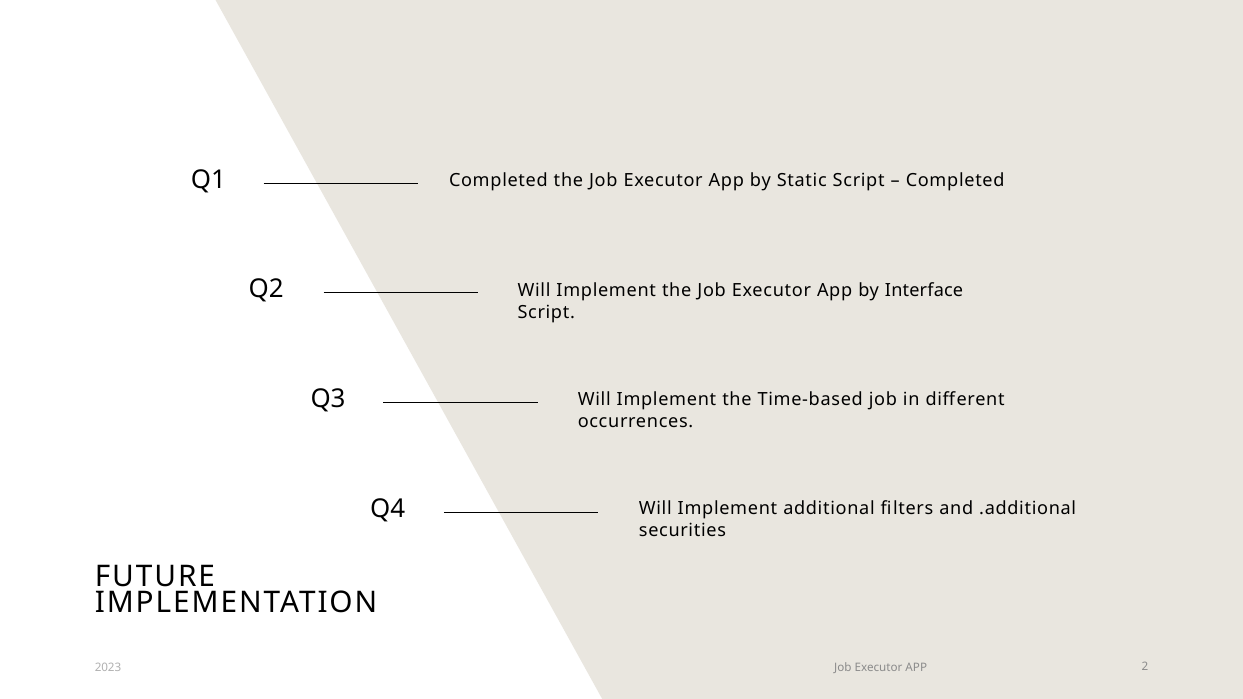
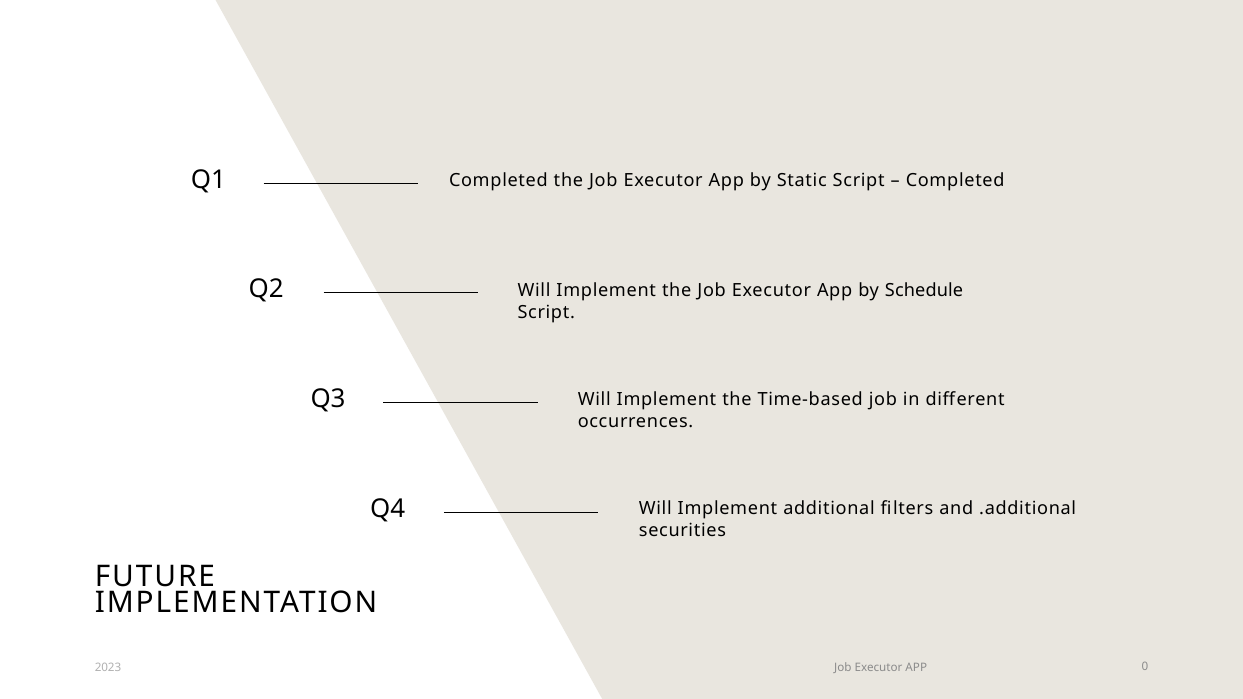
Interface: Interface -> Schedule (924, 290)
2: 2 -> 0 (1145, 667)
